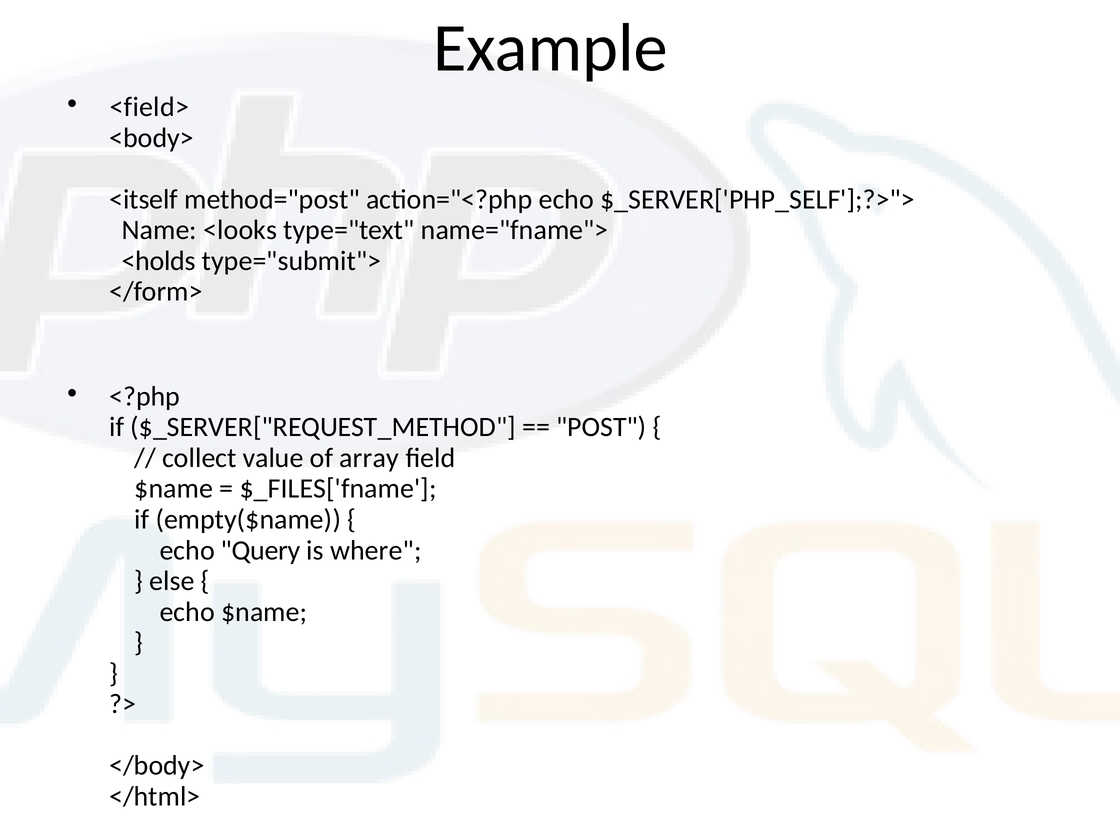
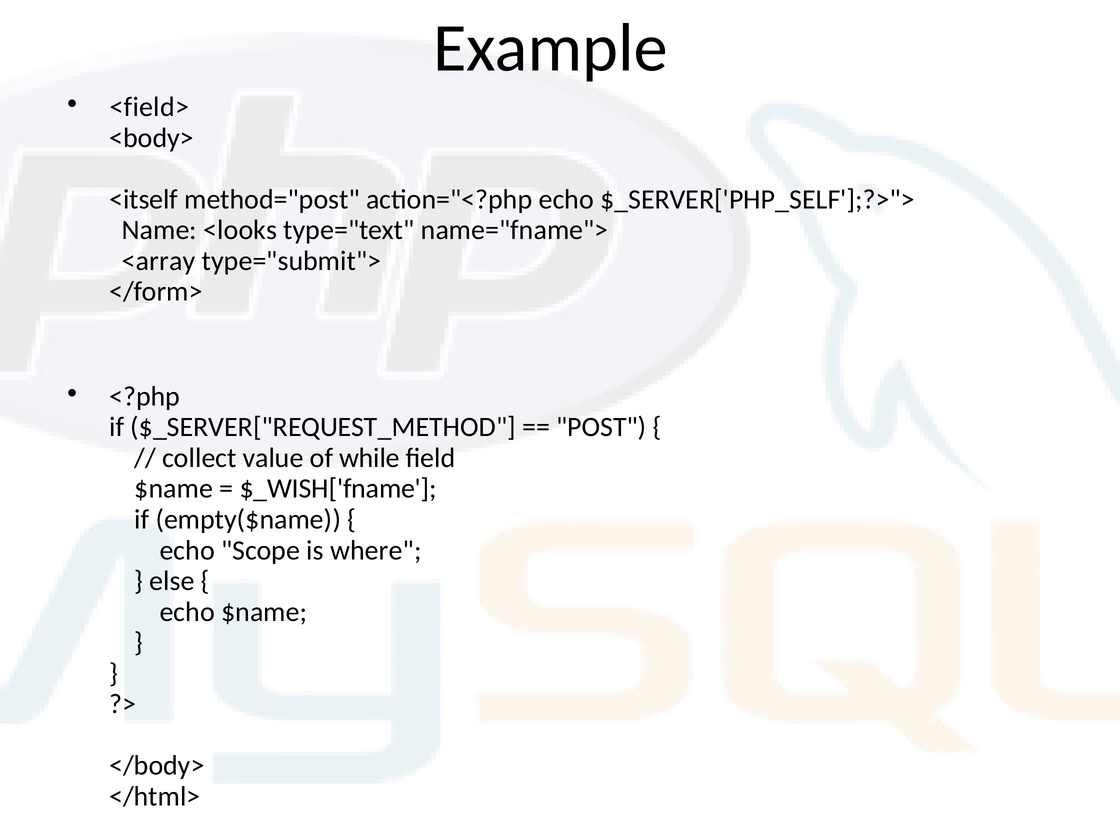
<holds: <holds -> <array (159, 261)
array: array -> while (369, 458)
$_FILES['fname: $_FILES['fname -> $_WISH['fname (338, 489)
Query: Query -> Scope (261, 550)
